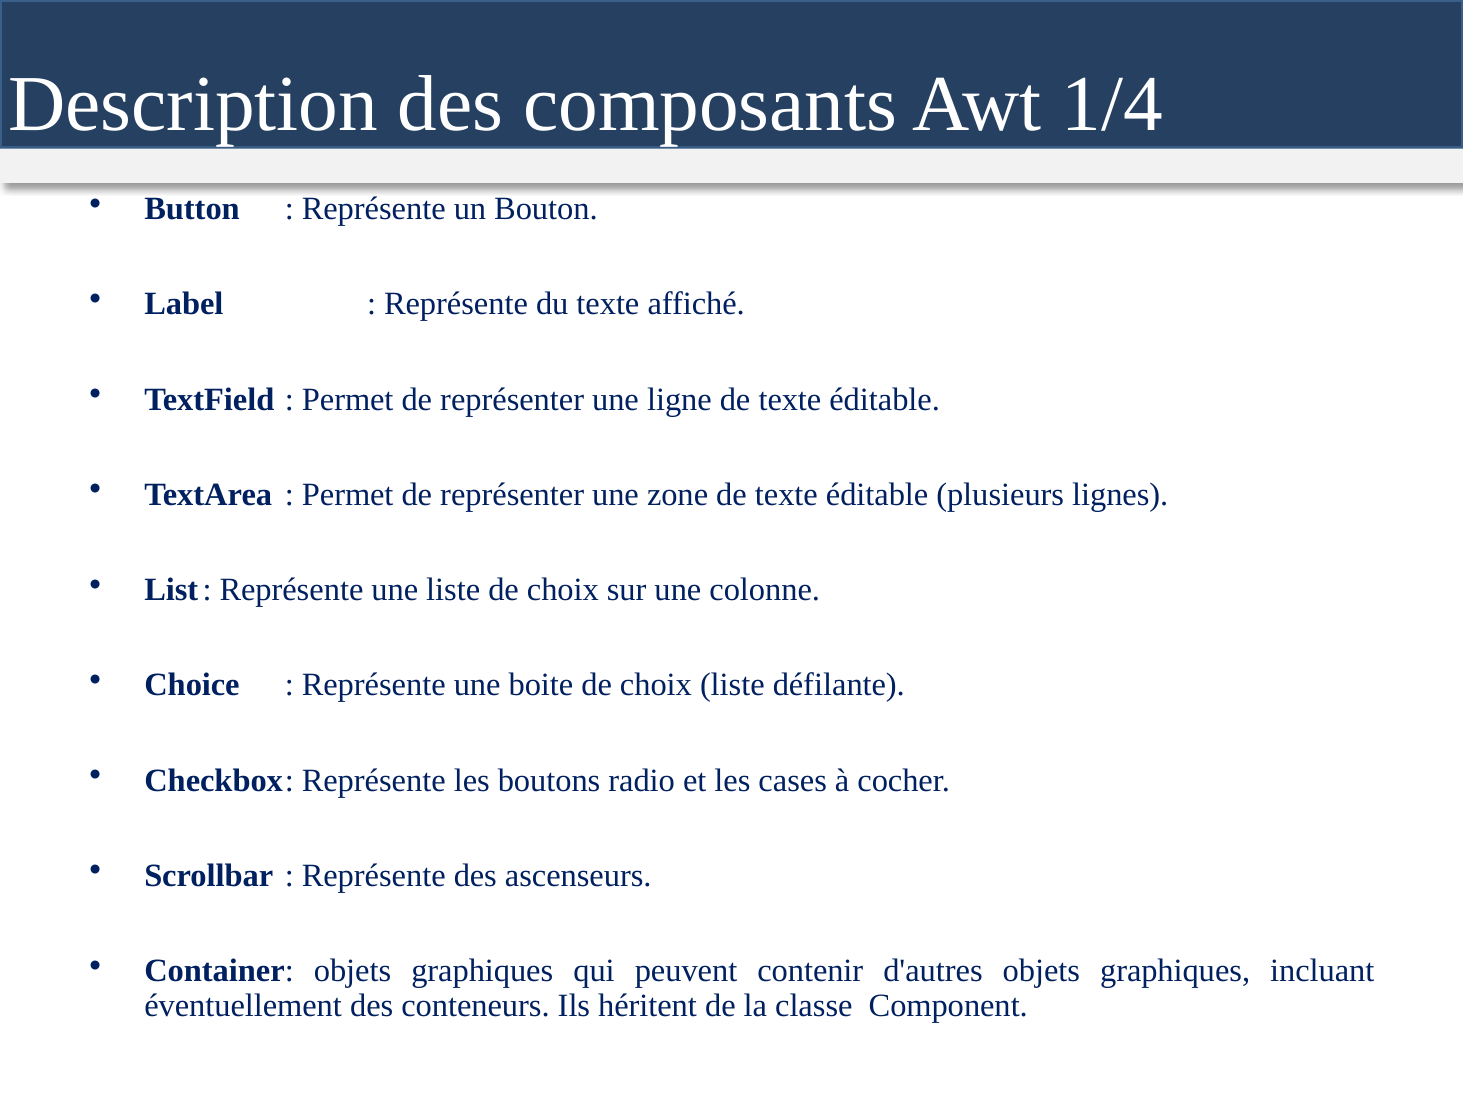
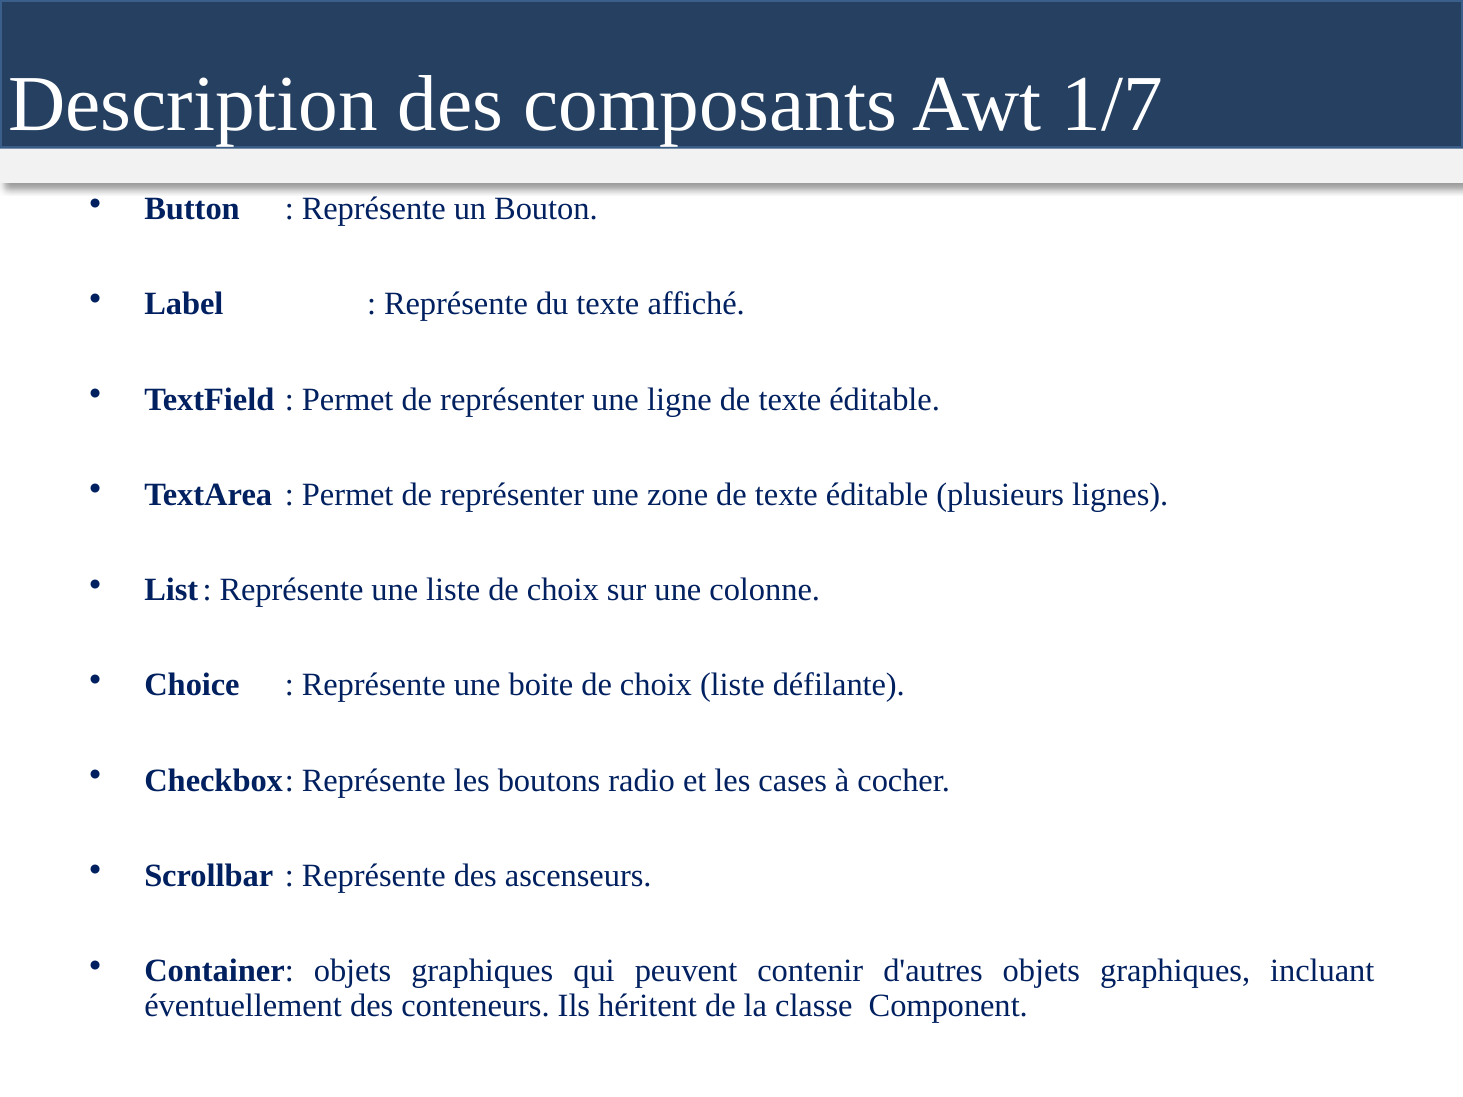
1/4: 1/4 -> 1/7 (1112, 104)
